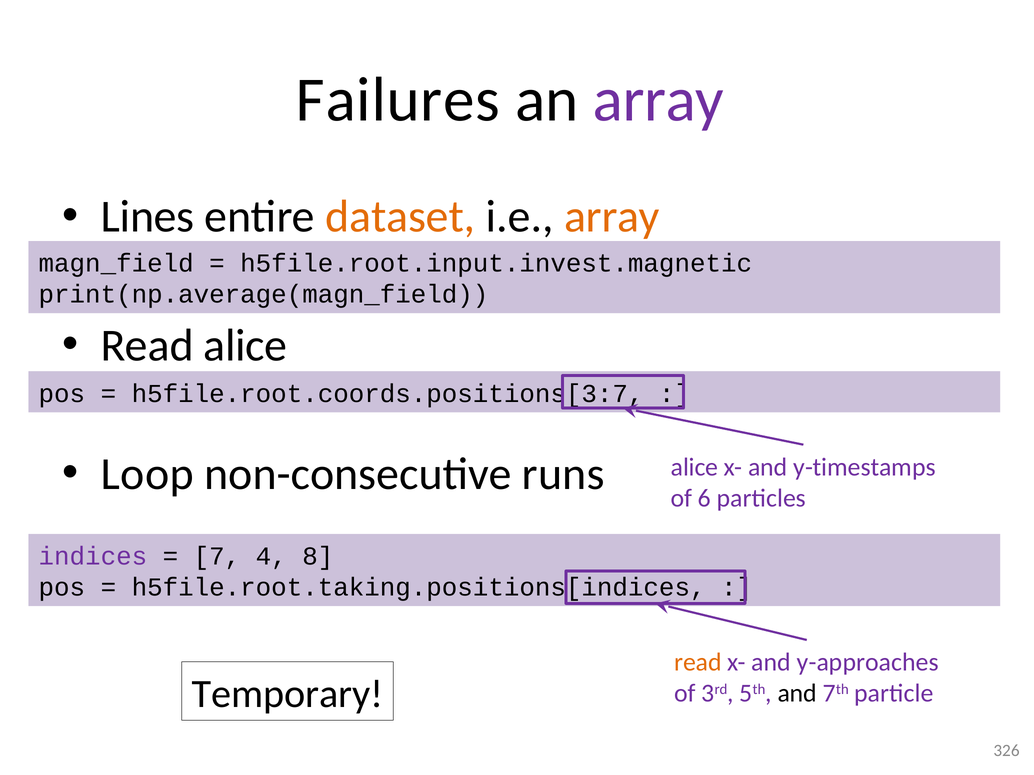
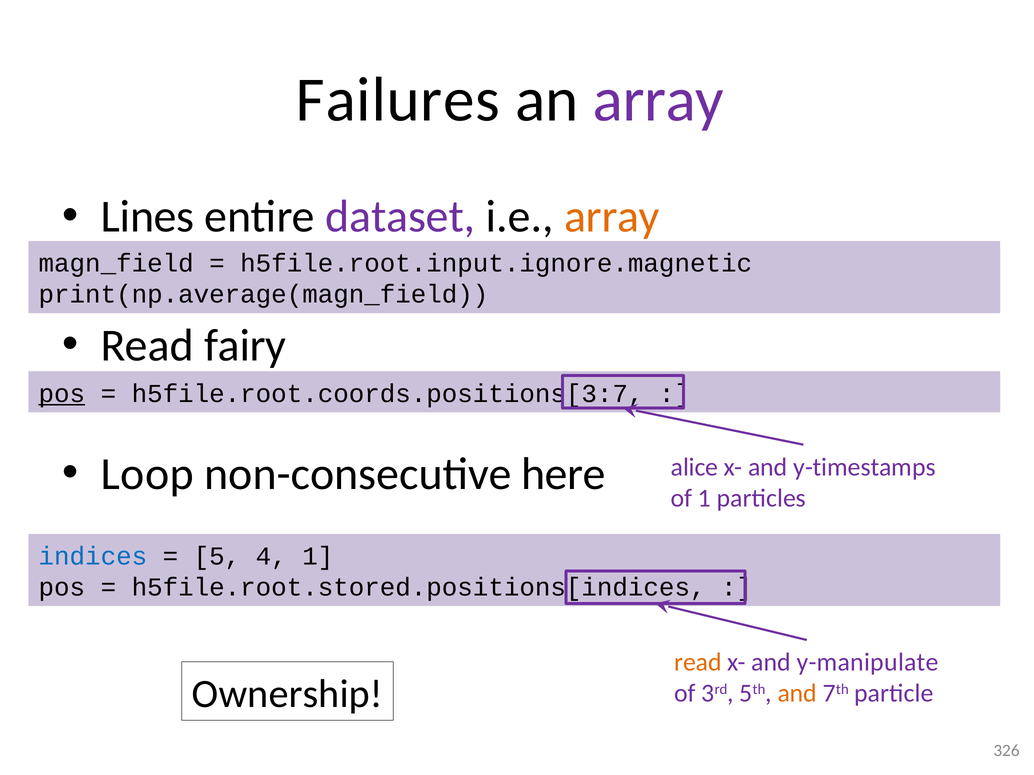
dataset colour: orange -> purple (400, 217)
h5file.root.input.invest.magnetic: h5file.root.input.invest.magnetic -> h5file.root.input.ignore.magnetic (496, 264)
Read alice: alice -> fairy (245, 346)
pos underline: none -> present (62, 394)
runs: runs -> here (564, 474)
of 6: 6 -> 1 (705, 498)
indices colour: purple -> blue (93, 557)
7: 7 -> 5 (217, 557)
4 8: 8 -> 1 (318, 557)
h5file.root.taking.positions[indices: h5file.root.taking.positions[indices -> h5file.root.stored.positions[indices (419, 588)
y-approaches: y-approaches -> y-manipulate (868, 663)
Temporary: Temporary -> Ownership (287, 694)
and colour: black -> orange (797, 694)
